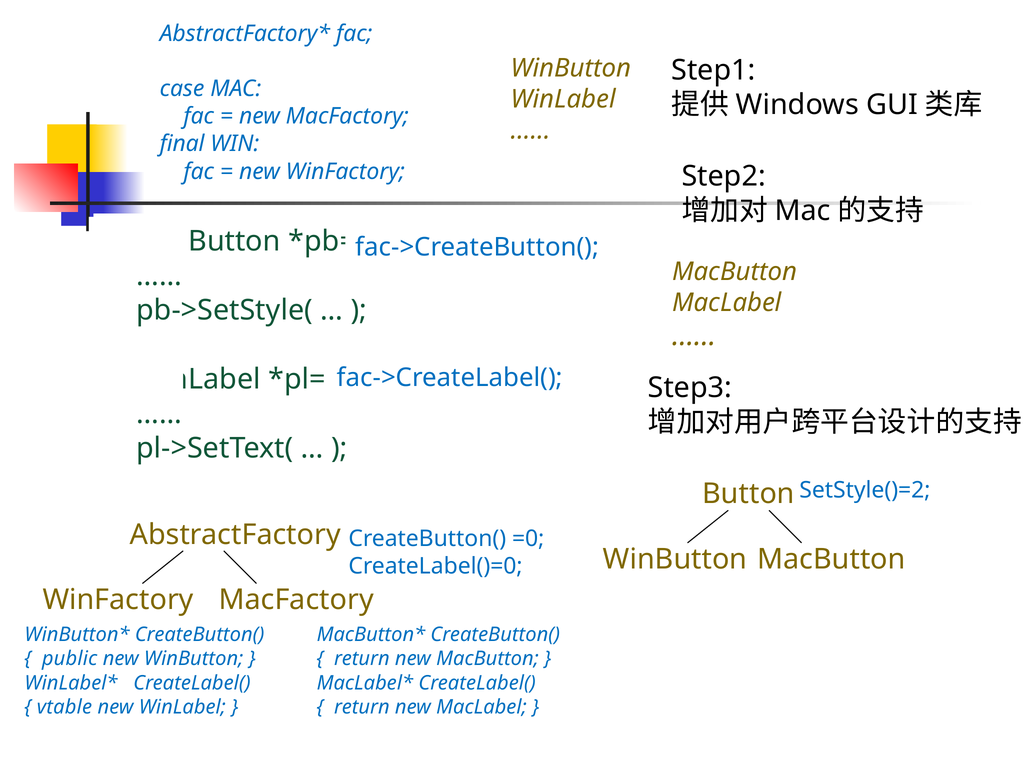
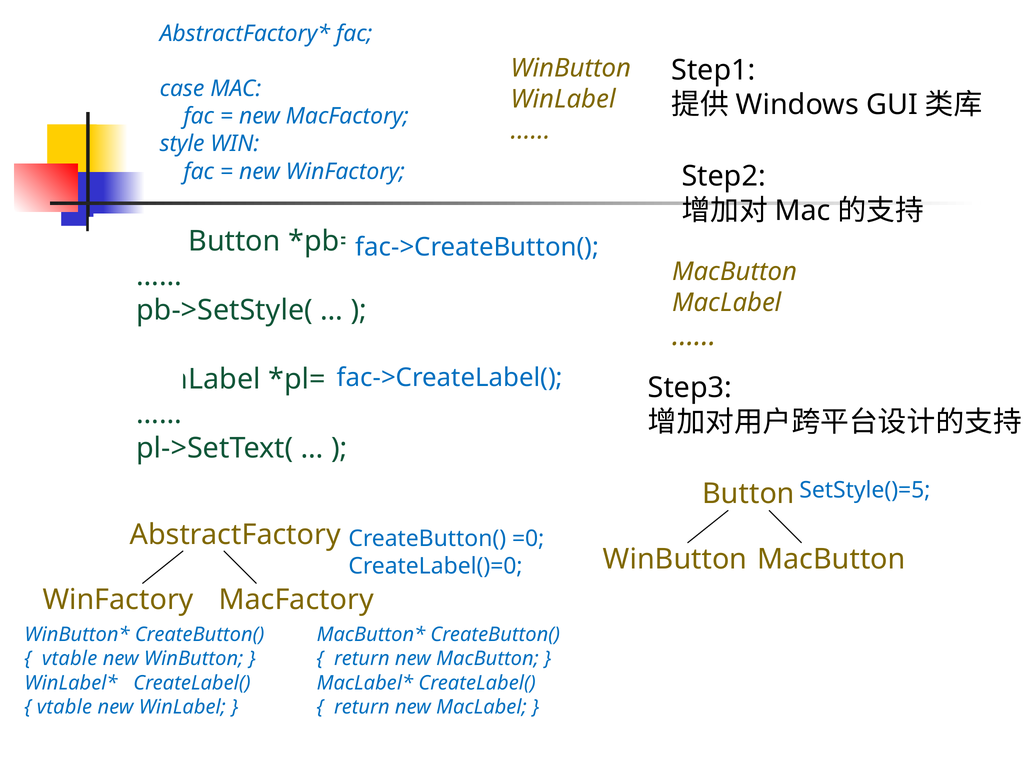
final: final -> style (182, 144)
SetStyle()=2: SetStyle()=2 -> SetStyle()=5 (865, 490)
public: public -> vtable (70, 658)
